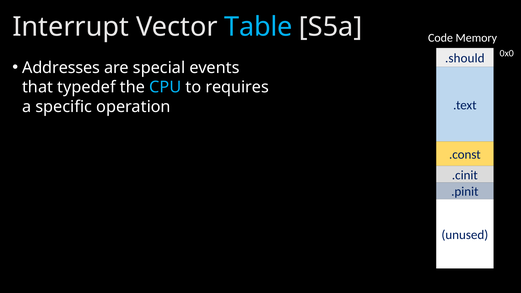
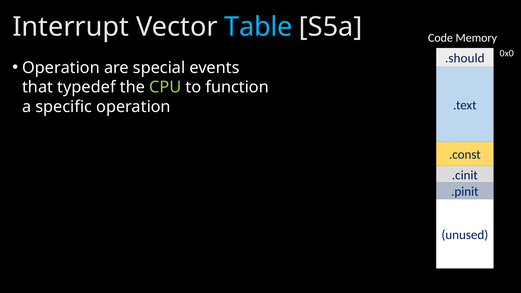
Addresses: Addresses -> Operation (61, 68)
CPU colour: light blue -> light green (165, 87)
requires: requires -> function (237, 87)
